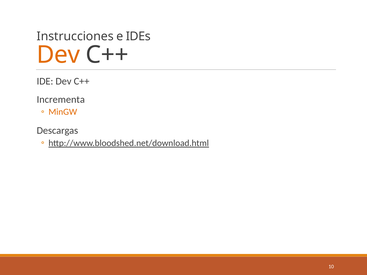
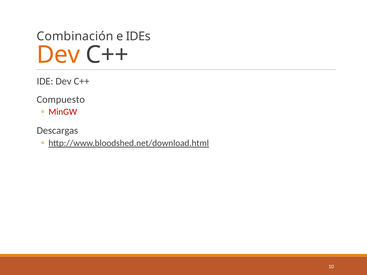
Instrucciones: Instrucciones -> Combinación (75, 36)
Incrementa: Incrementa -> Compuesto (61, 100)
MinGW colour: orange -> red (63, 112)
